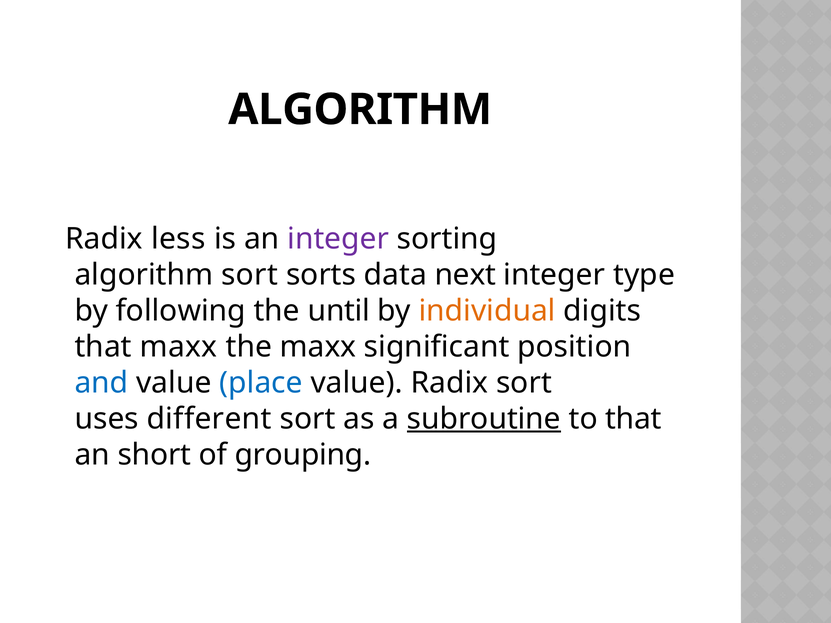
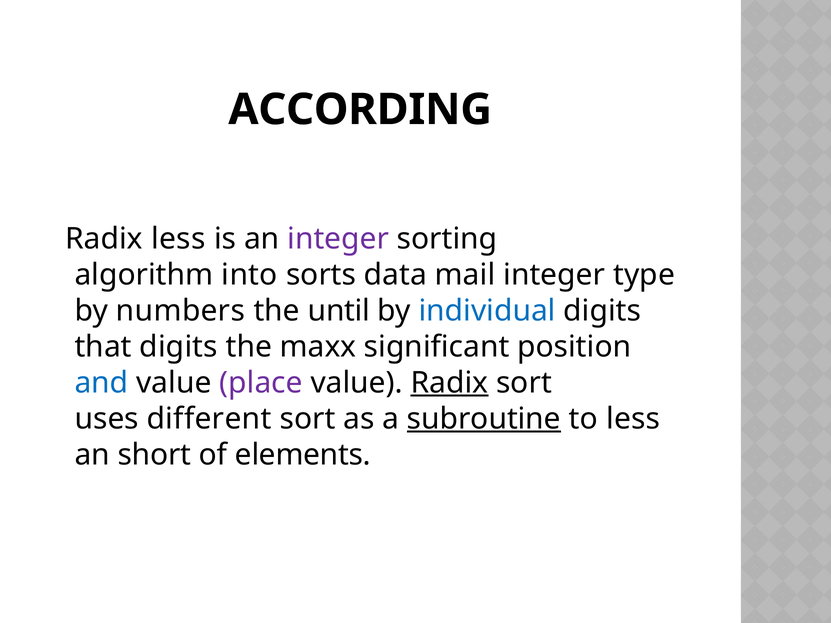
ALGORITHM: ALGORITHM -> ACCORDING (360, 110)
algorithm sort: sort -> into (250, 275)
next: next -> mail (465, 275)
following: following -> numbers (181, 311)
individual colour: orange -> blue (487, 311)
that maxx: maxx -> digits (179, 347)
place colour: blue -> purple (261, 383)
Radix underline: none -> present (449, 383)
to that: that -> less (633, 419)
grouping: grouping -> elements (303, 455)
